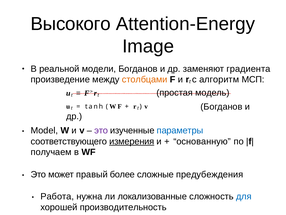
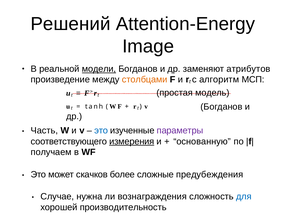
Высокого: Высокого -> Решений (70, 24)
модели underline: none -> present (99, 69)
градиента: градиента -> атрибутов (248, 69)
Model: Model -> Часть (44, 130)
это colour: purple -> blue (101, 130)
параметры colour: blue -> purple (180, 130)
правый: правый -> скачков (92, 174)
Работа: Работа -> Случае (57, 196)
локализованные: локализованные -> вознаграждения (152, 196)
